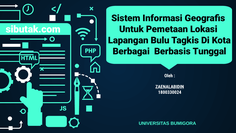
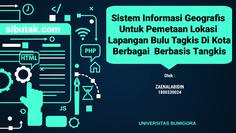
Tunggal: Tunggal -> Tangkis (210, 51)
